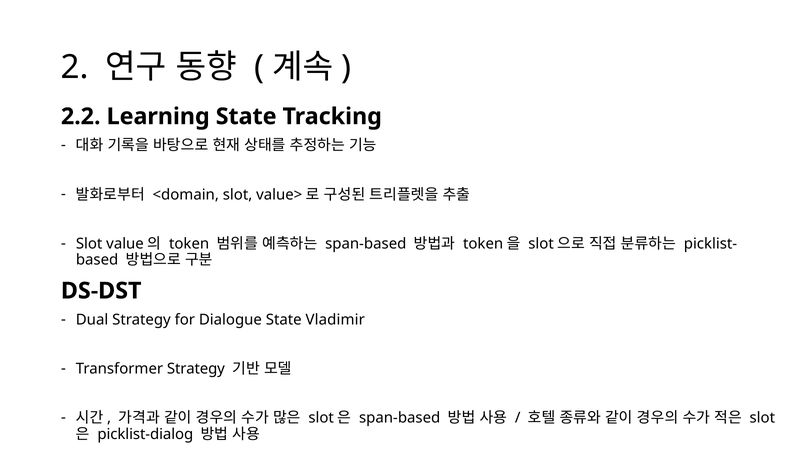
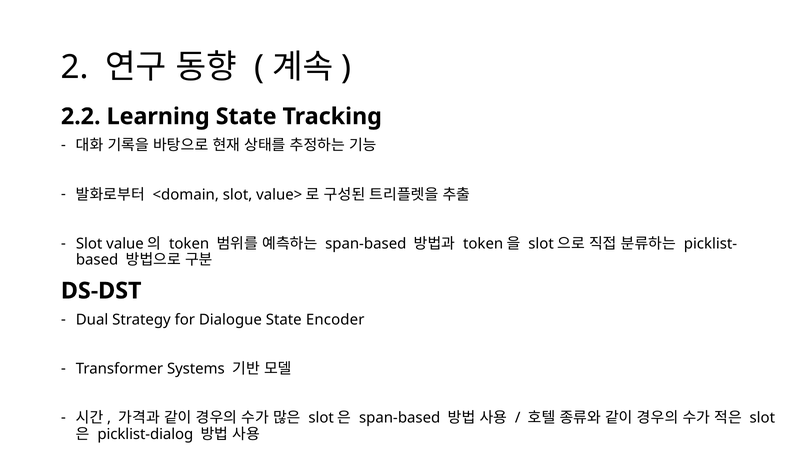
Vladimir: Vladimir -> Encoder (335, 319)
Transformer Strategy: Strategy -> Systems (196, 368)
